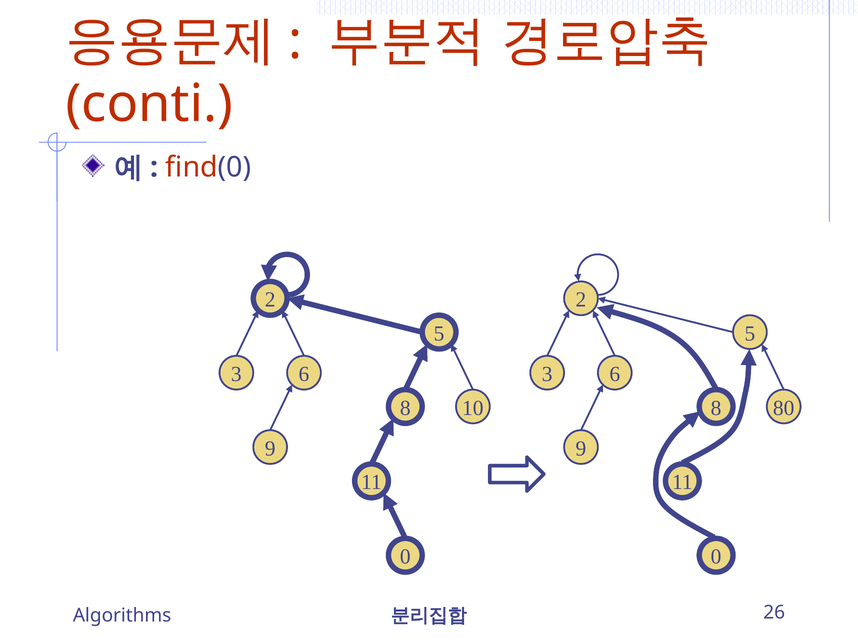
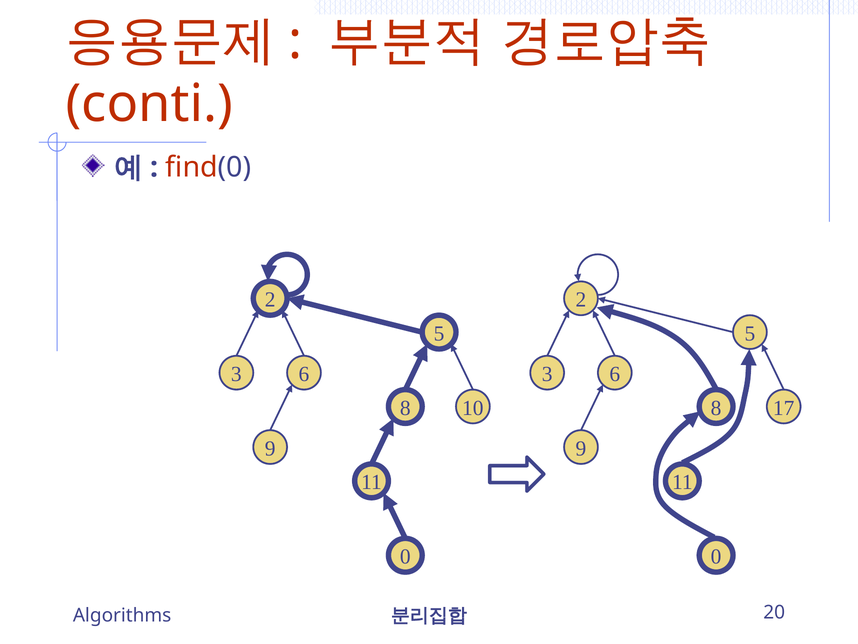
80: 80 -> 17 (784, 408)
26: 26 -> 20 (774, 612)
